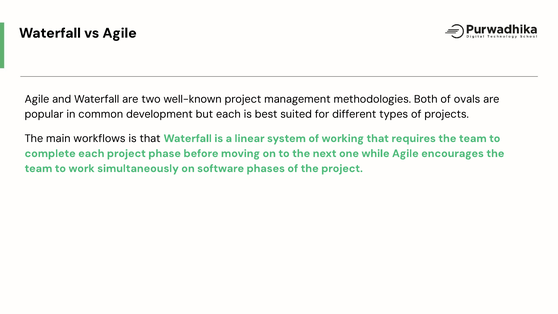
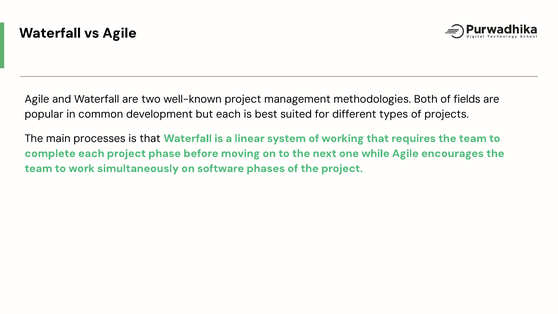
ovals: ovals -> fields (467, 99)
workflows: workflows -> processes (100, 138)
